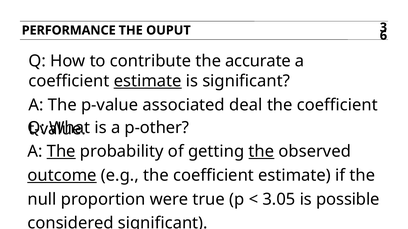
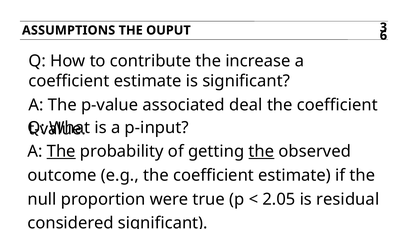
PERFORMANCE: PERFORMANCE -> ASSUMPTIONS (69, 30)
accurate: accurate -> increase (258, 61)
estimate underline: present -> none (148, 81)
p-other: p-other -> p-input (157, 128)
outcome underline: present -> none (62, 175)
3.05: 3.05 -> 2.05 (279, 199)
possible: possible -> residual (348, 199)
